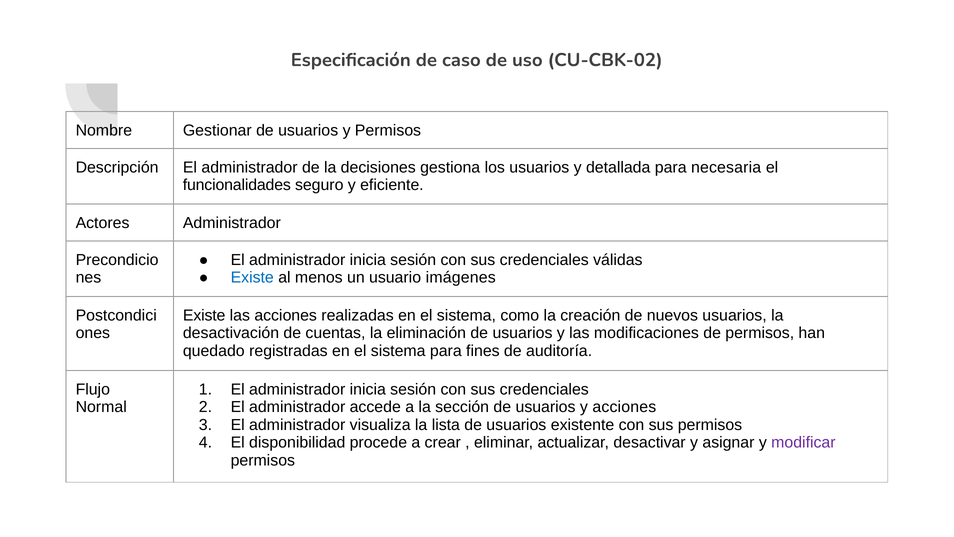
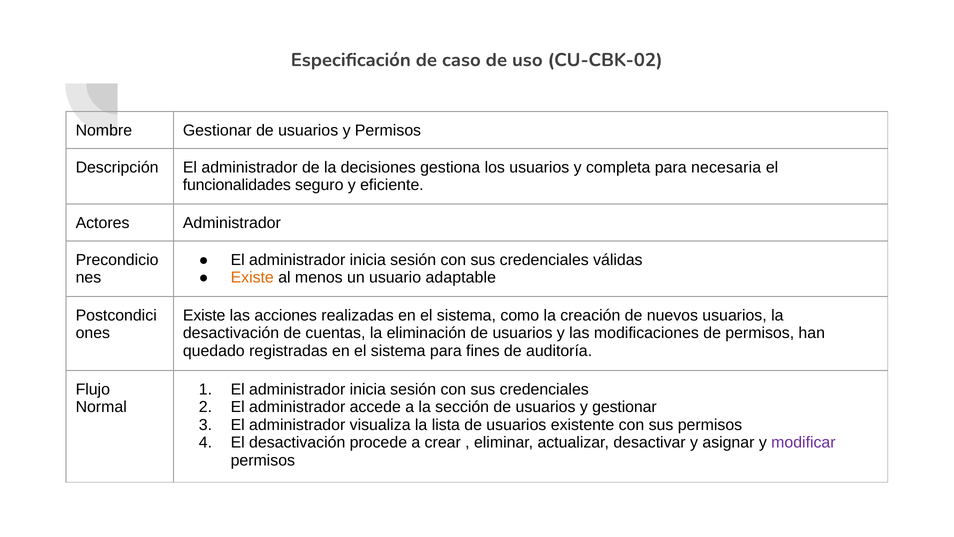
detallada: detallada -> completa (618, 167)
Existe colour: blue -> orange (252, 277)
imágenes: imágenes -> adaptable (461, 277)
y acciones: acciones -> gestionar (624, 407)
El disponibilidad: disponibilidad -> desactivación (297, 442)
